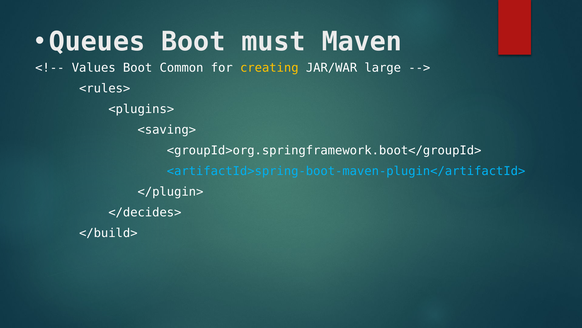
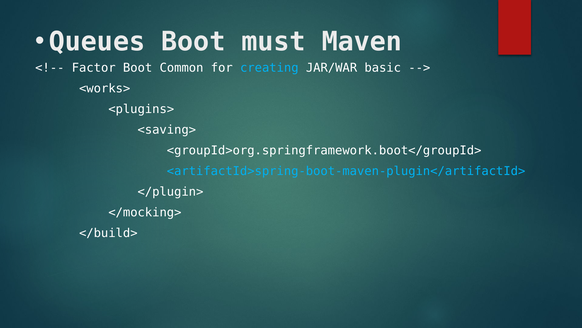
Values: Values -> Factor (94, 68)
creating colour: yellow -> light blue (269, 68)
large: large -> basic (383, 68)
<rules>: <rules> -> <works> (105, 88)
</decides>: </decides> -> </mocking> (145, 212)
